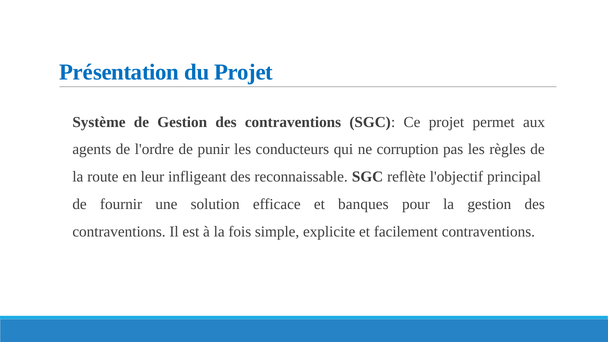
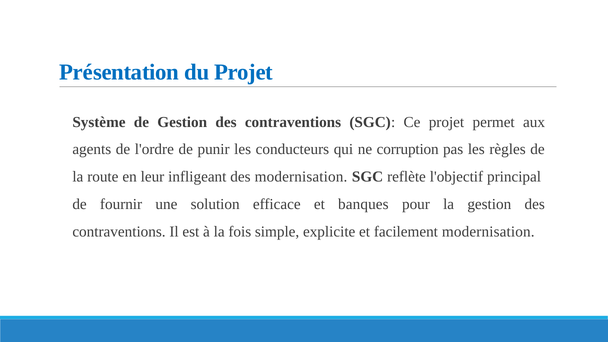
des reconnaissable: reconnaissable -> modernisation (301, 177)
facilement contraventions: contraventions -> modernisation (488, 232)
